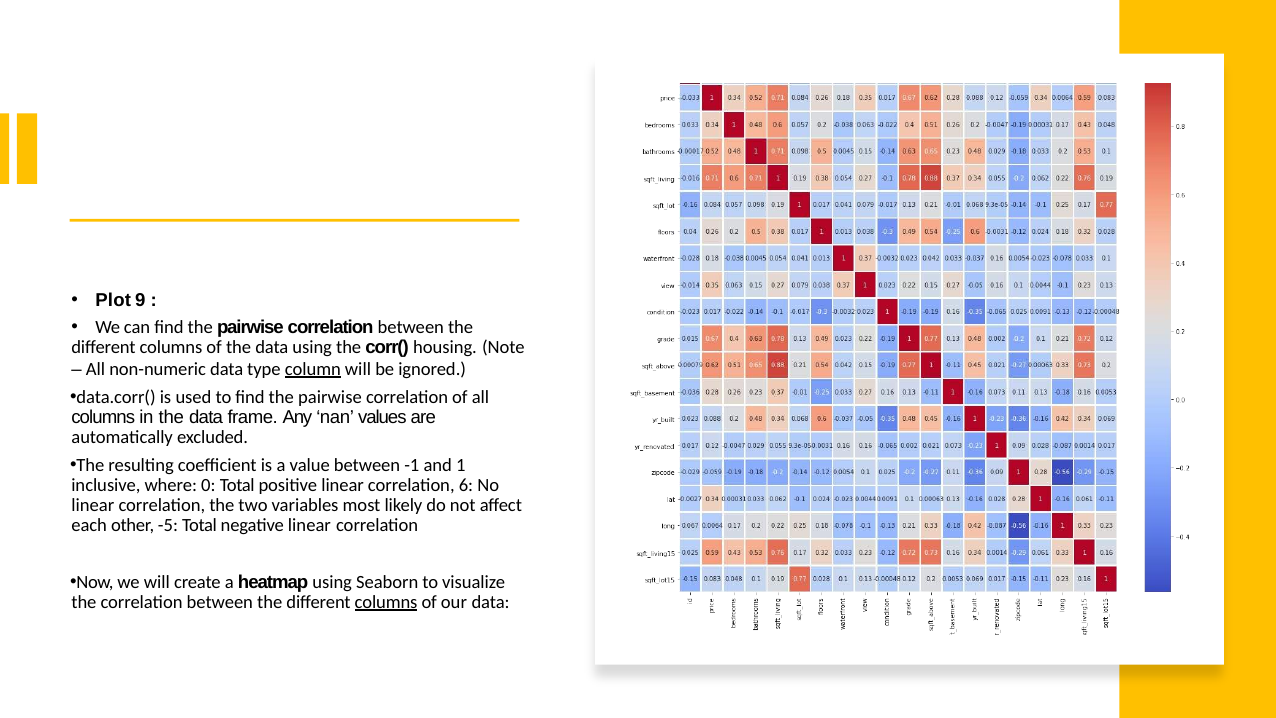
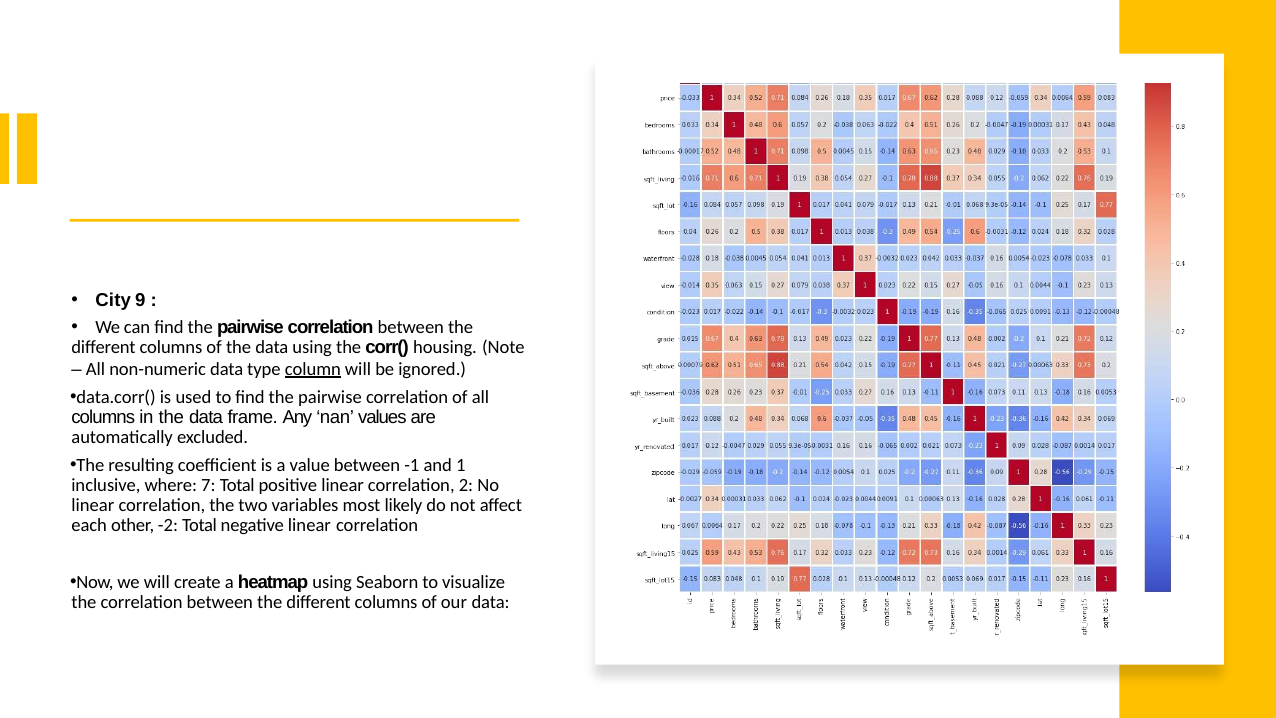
Plot: Plot -> City (113, 301)
0: 0 -> 7 (208, 485)
6: 6 -> 2 (466, 485)
-5: -5 -> -2 (168, 525)
columns underline: present -> none (386, 602)
